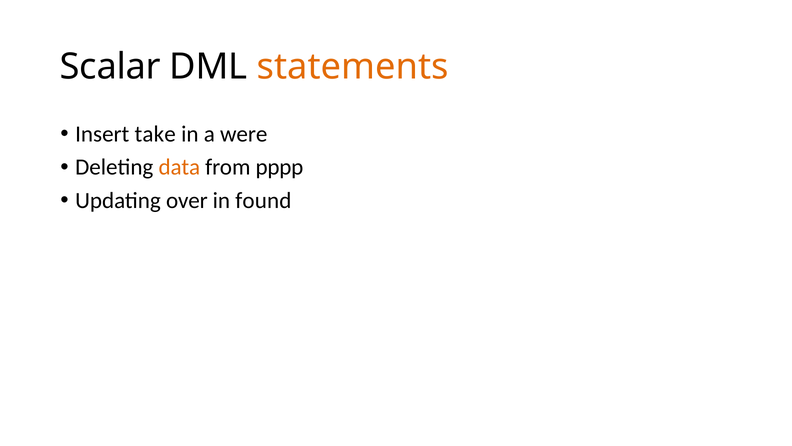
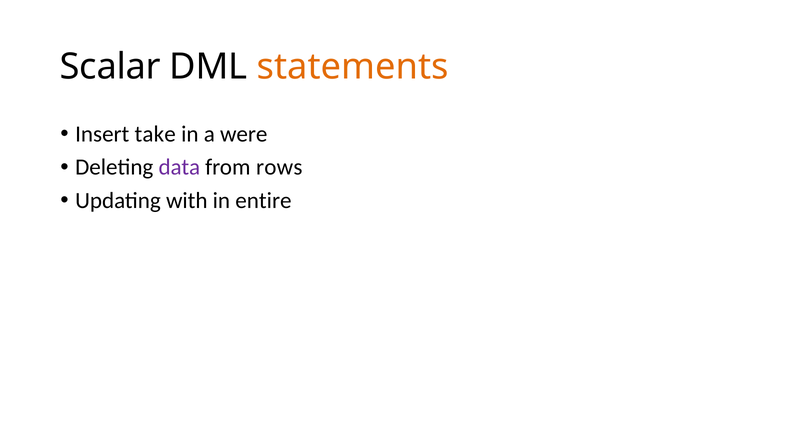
data colour: orange -> purple (179, 167)
pppp: pppp -> rows (279, 167)
over: over -> with (187, 200)
found: found -> entire (263, 200)
